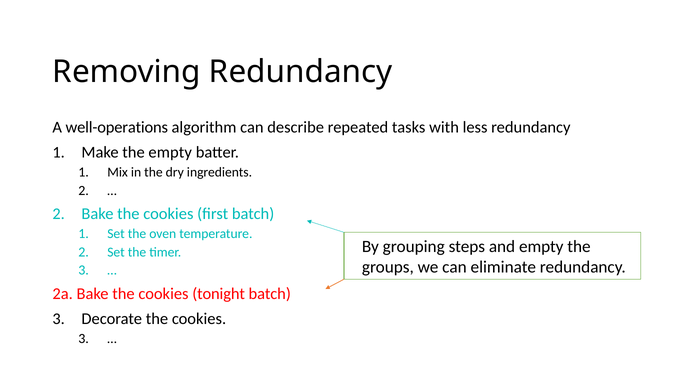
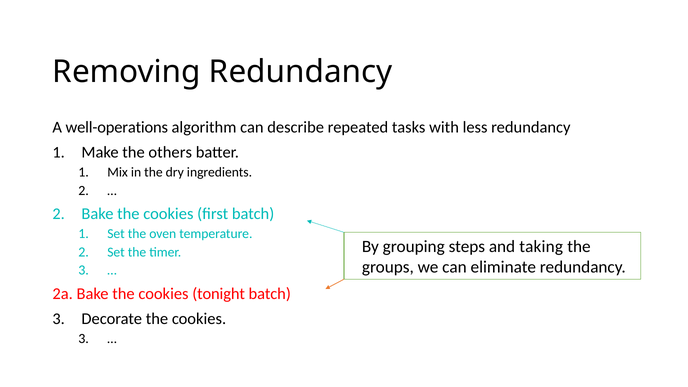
the empty: empty -> others (170, 152)
and empty: empty -> taking (541, 246)
